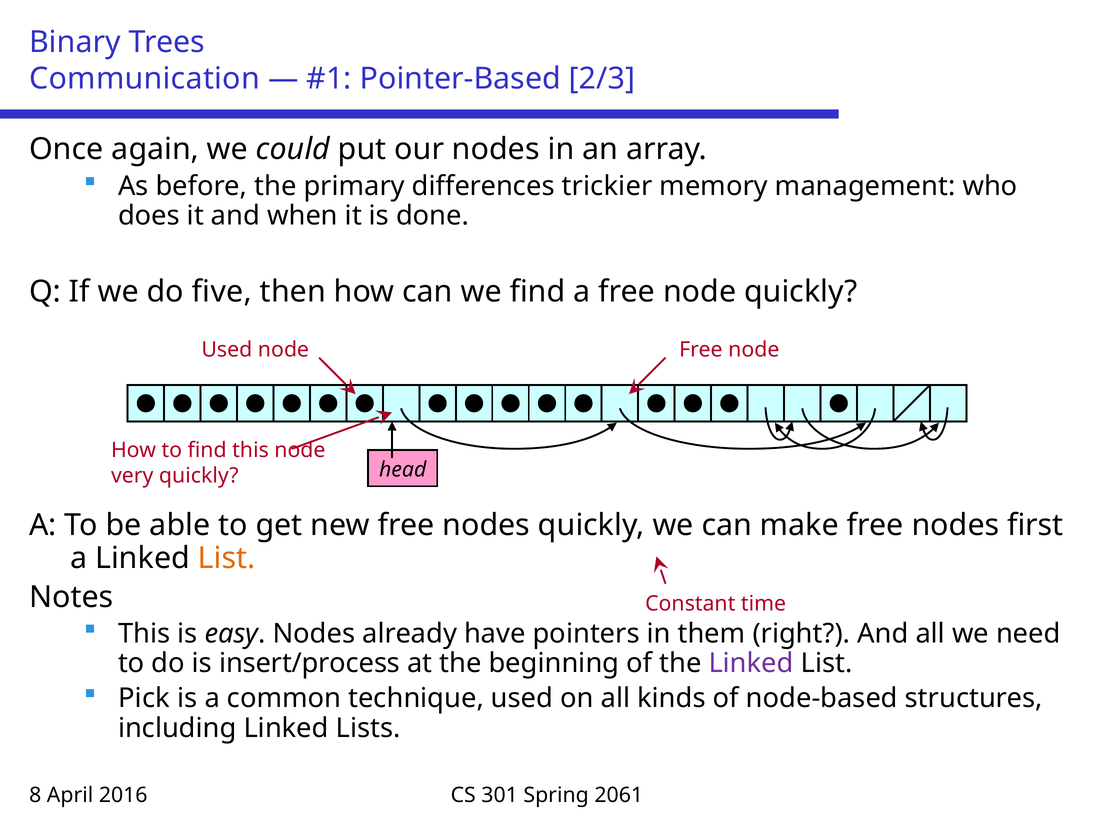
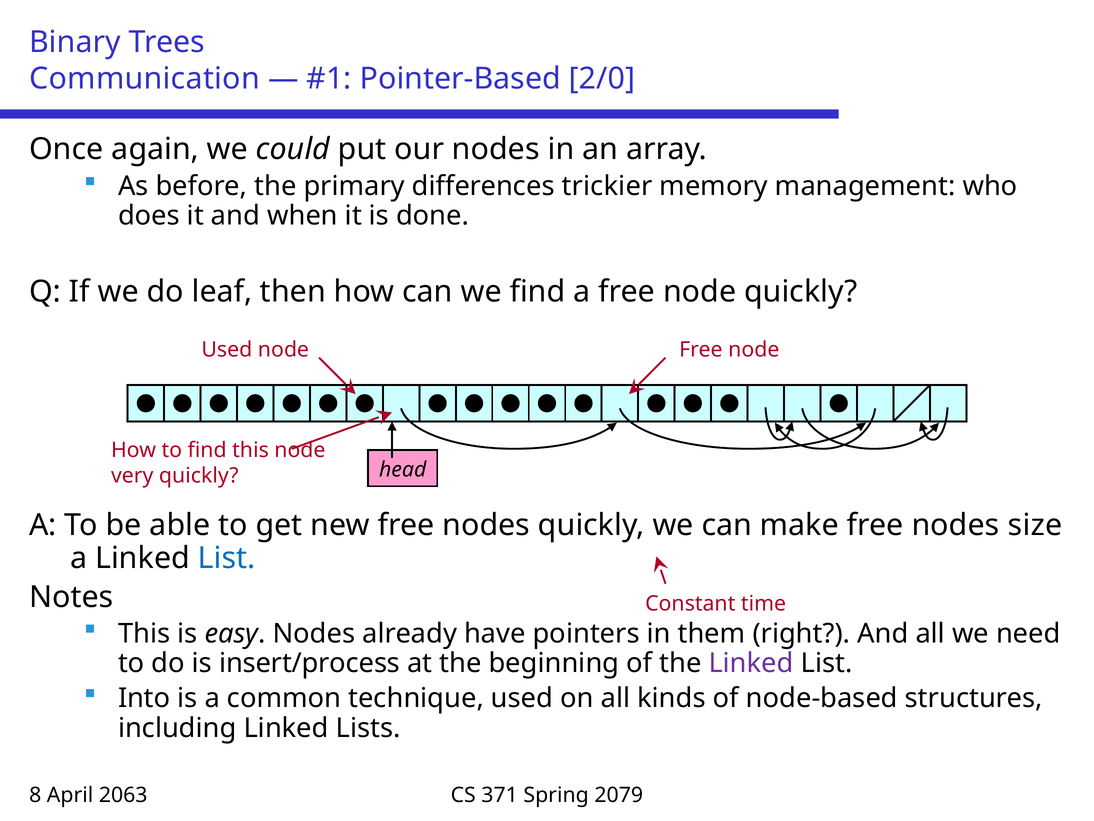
2/3: 2/3 -> 2/0 (602, 79)
five: five -> leaf (222, 292)
first: first -> size (1035, 525)
List colour: orange -> blue (227, 558)
Pick: Pick -> Into (144, 698)
2016: 2016 -> 2063 (123, 795)
301: 301 -> 371 (500, 795)
2061: 2061 -> 2079 (619, 795)
